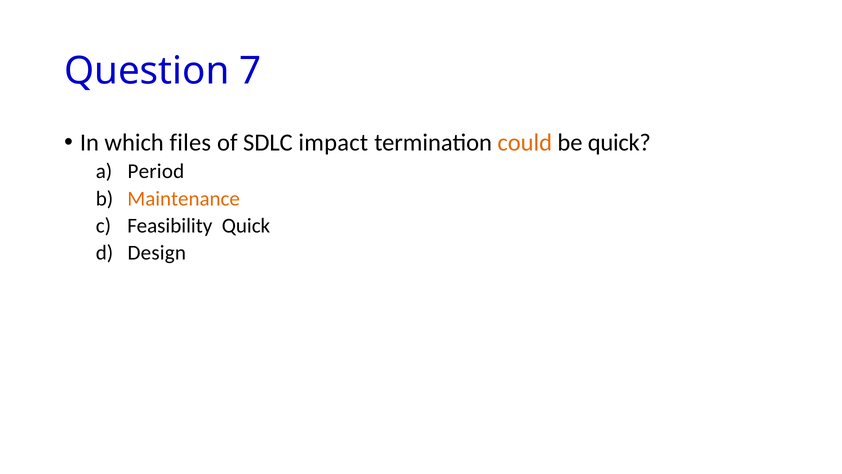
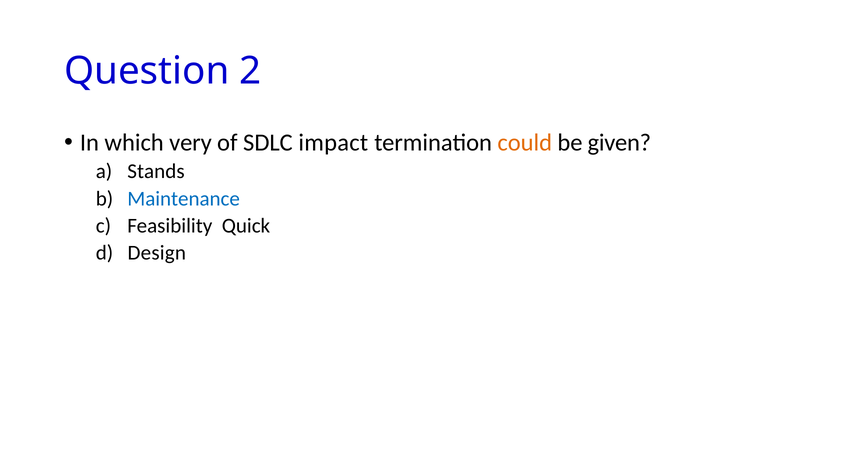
7: 7 -> 2 (250, 71)
files: files -> very (191, 142)
be quick: quick -> given (619, 142)
Period: Period -> Stands (156, 171)
Maintenance colour: orange -> blue (184, 198)
